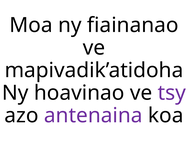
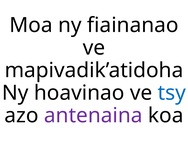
tsy colour: purple -> blue (172, 93)
